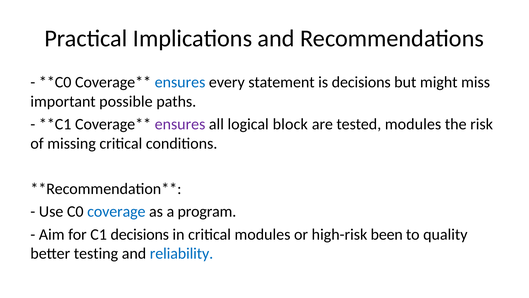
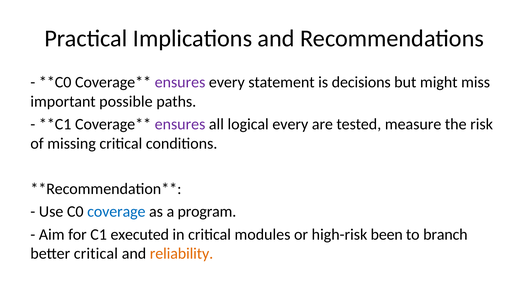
ensures colour: blue -> purple (180, 82)
logical block: block -> every (290, 124)
tested modules: modules -> measure (413, 124)
C1 decisions: decisions -> executed (140, 234)
quality: quality -> branch (445, 234)
better testing: testing -> critical (96, 253)
reliability colour: blue -> orange (182, 253)
